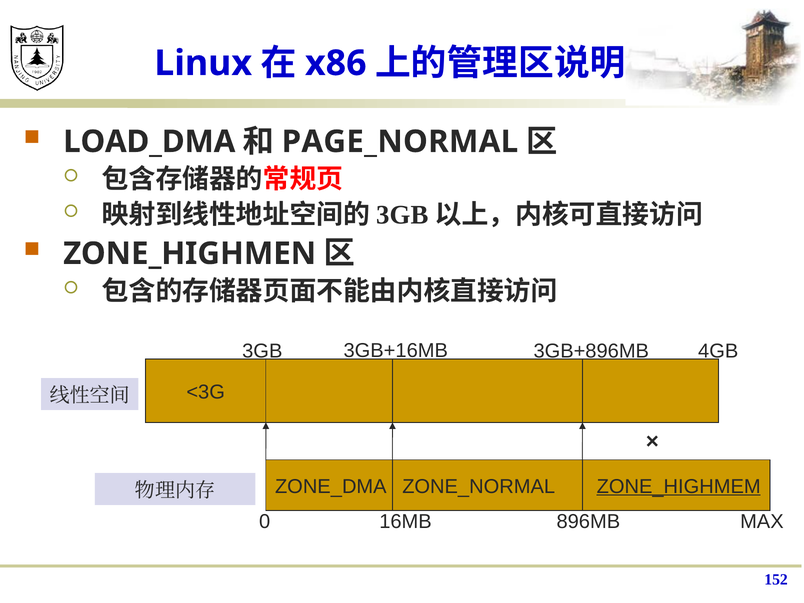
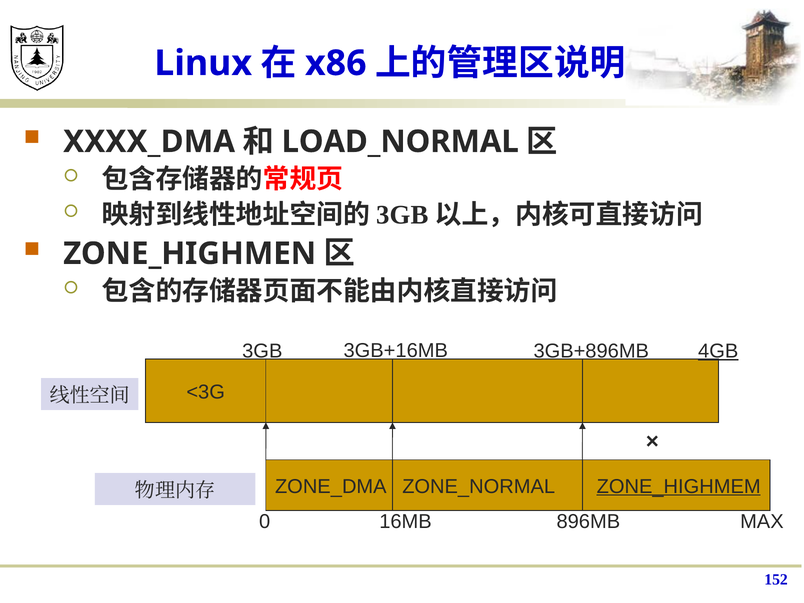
LOAD_DMA: LOAD_DMA -> XXXX_DMA (149, 142)
PAGE_NORMAL: PAGE_NORMAL -> LOAD_NORMAL (400, 142)
4GB underline: none -> present (718, 351)
